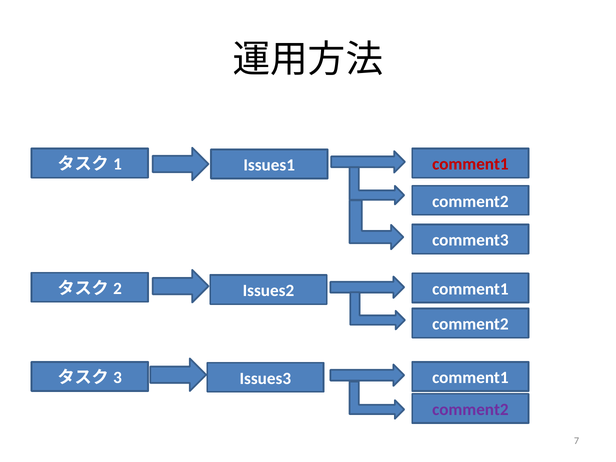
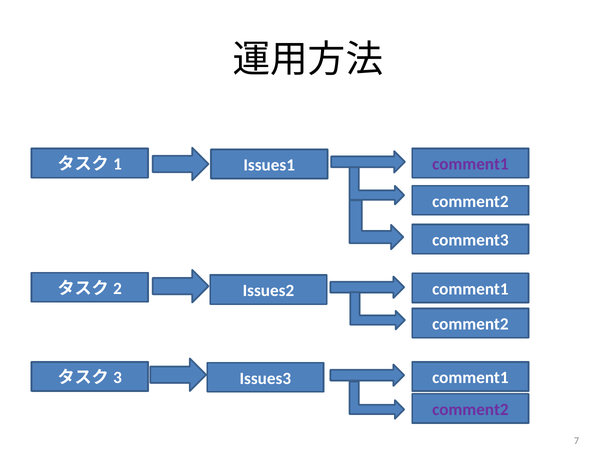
comment1 colour: red -> purple (470, 164)
